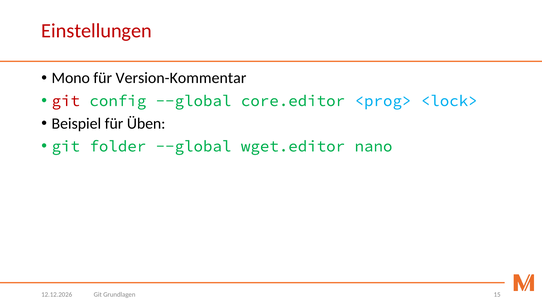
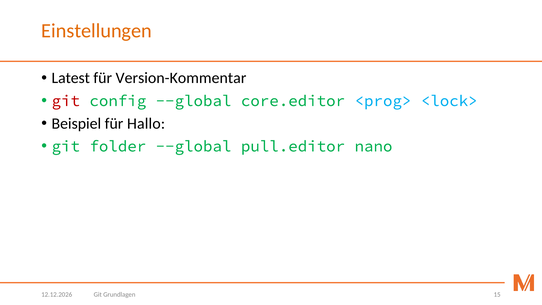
Einstellungen colour: red -> orange (97, 31)
Mono: Mono -> Latest (71, 78)
Üben: Üben -> Hallo (146, 123)
wget.editor: wget.editor -> pull.editor (293, 146)
